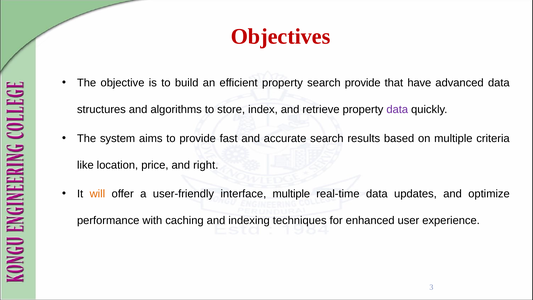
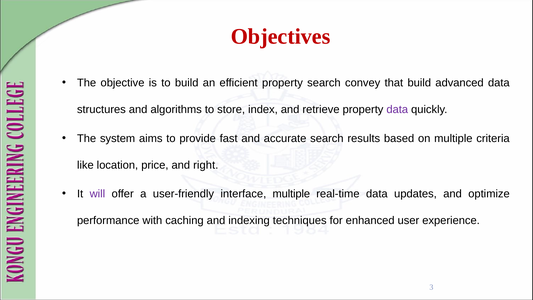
search provide: provide -> convey (363, 83)
that have: have -> build (419, 83)
will colour: orange -> purple (97, 194)
